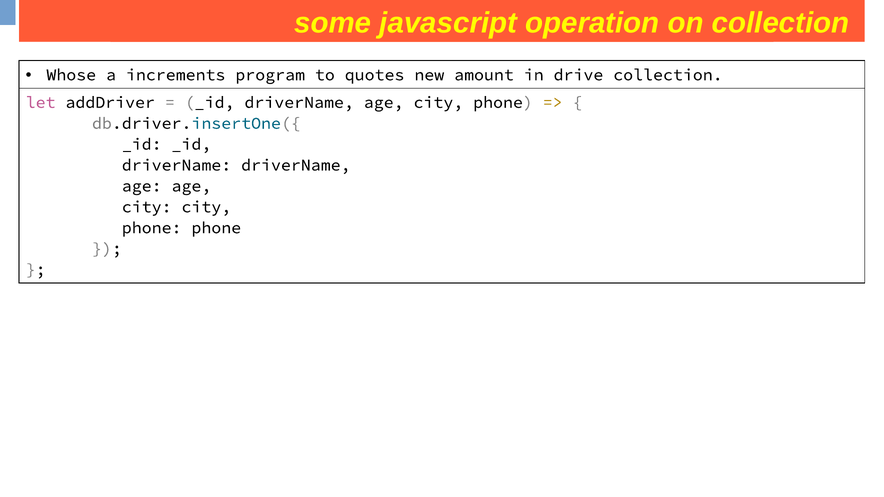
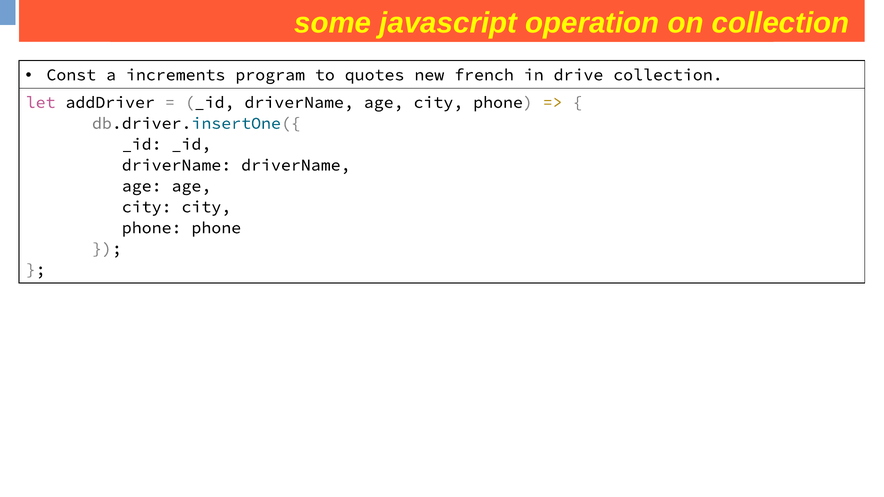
Whose: Whose -> Const (71, 75)
amount: amount -> french (484, 75)
